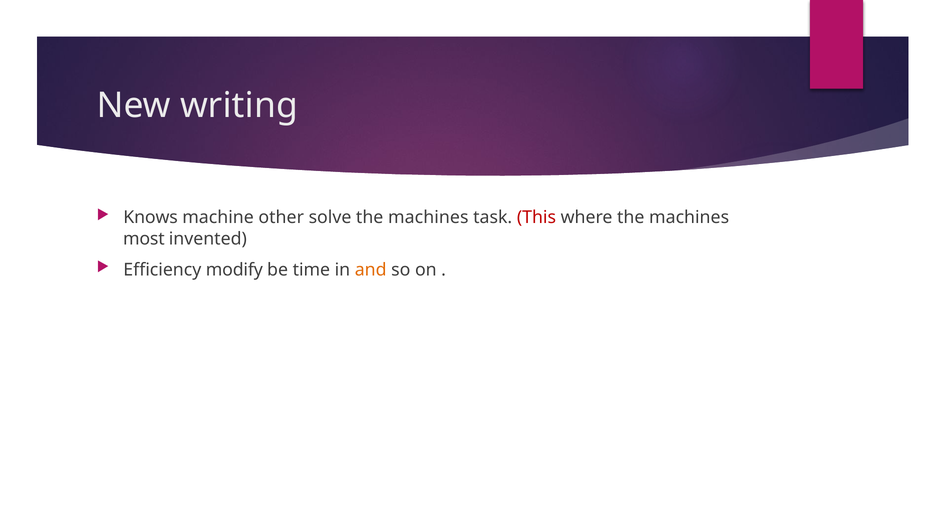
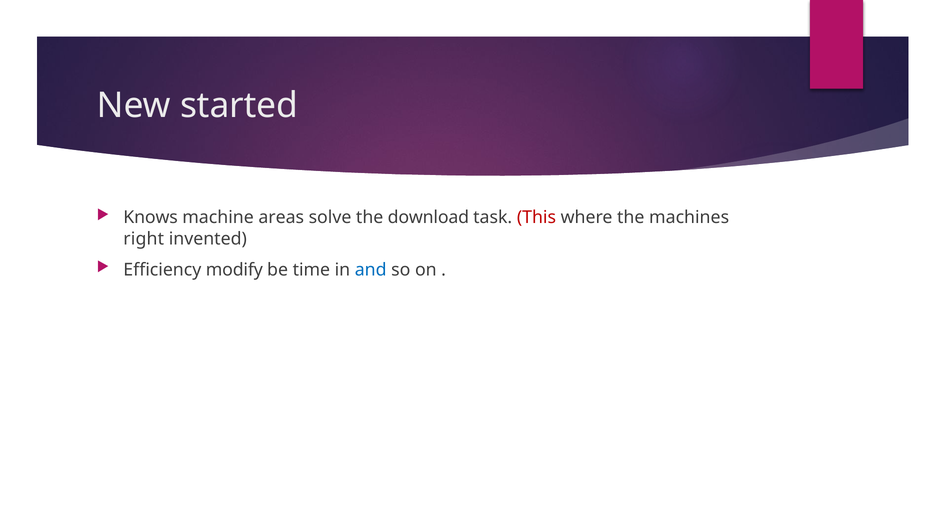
writing: writing -> started (239, 105)
other: other -> areas (281, 217)
solve the machines: machines -> download (428, 217)
most: most -> right (144, 239)
and colour: orange -> blue (371, 270)
